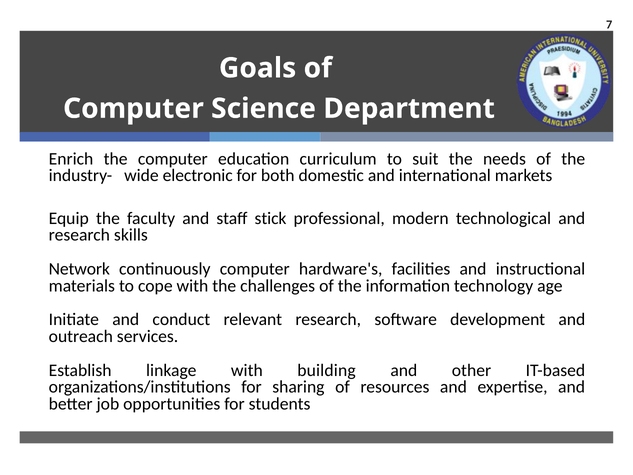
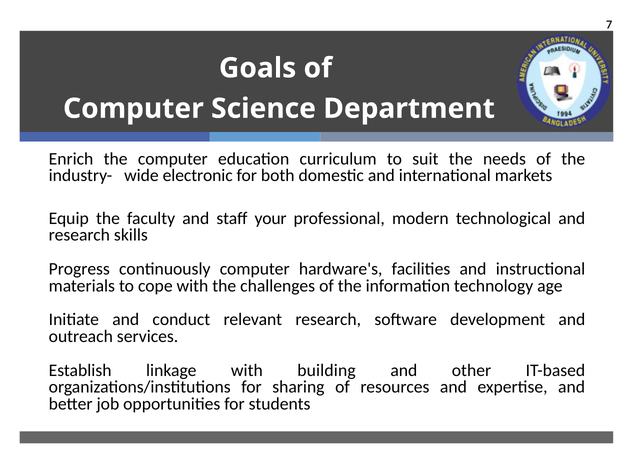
stick: stick -> your (271, 218)
Network: Network -> Progress (79, 269)
